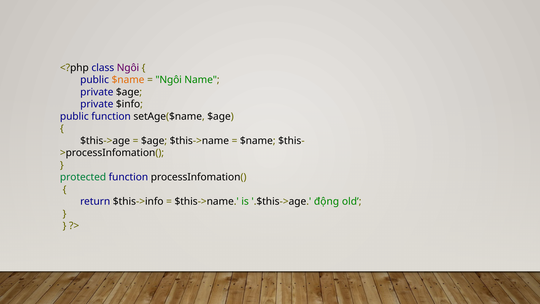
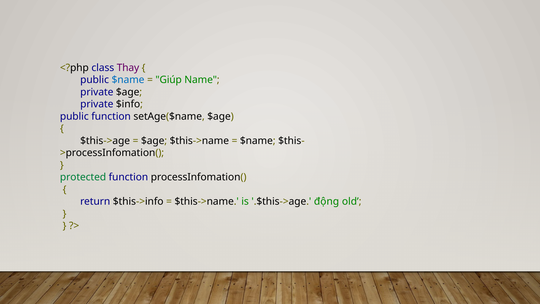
class Ngôi: Ngôi -> Thay (128, 68)
$name colour: orange -> blue (128, 80)
Ngôi: Ngôi -> Giúp (169, 80)
